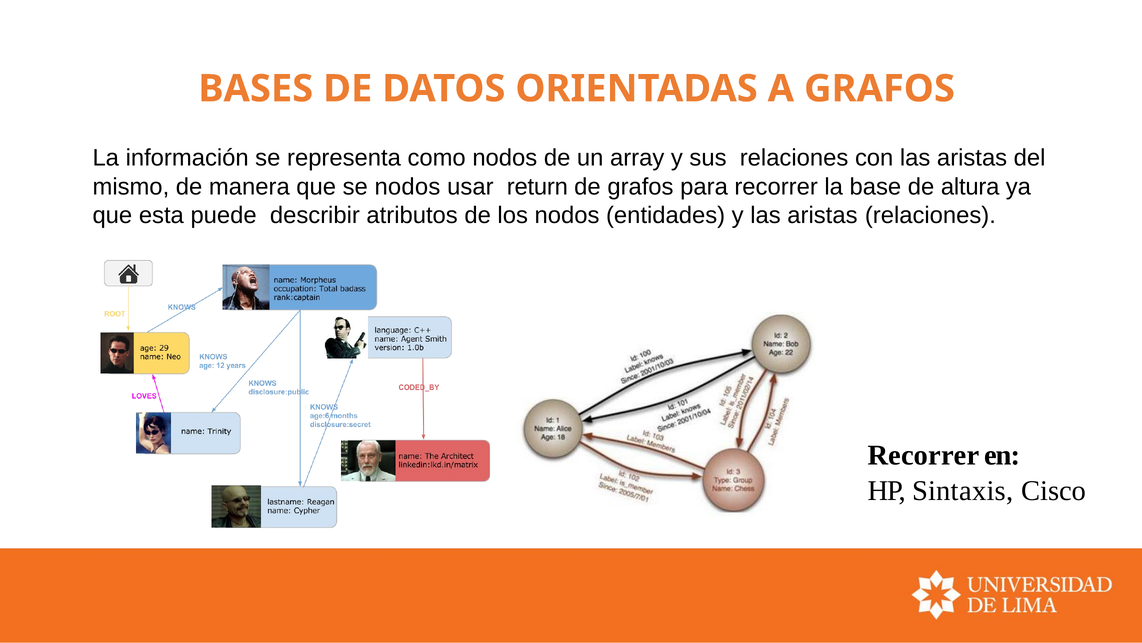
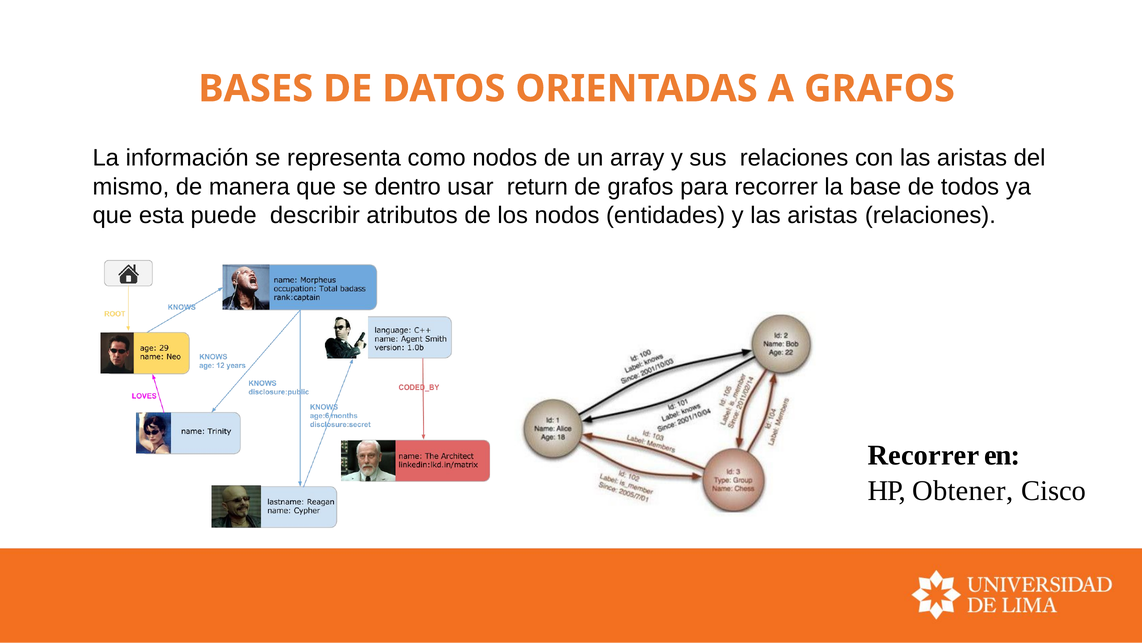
se nodos: nodos -> dentro (408, 187)
altura: altura -> todos (970, 187)
Sintaxis: Sintaxis -> Obtener (963, 490)
